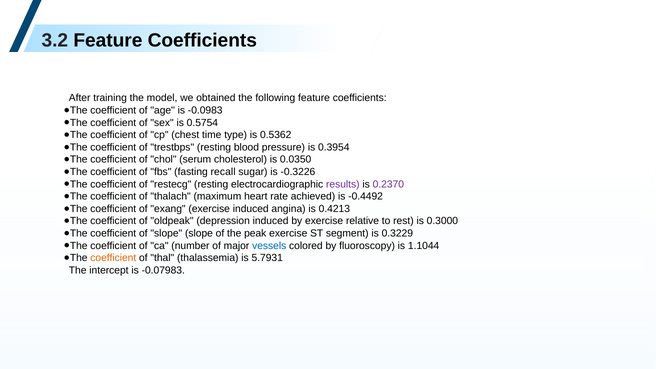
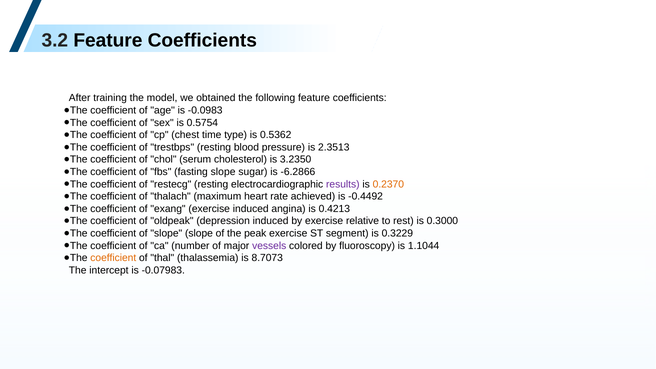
0.3954: 0.3954 -> 2.3513 (334, 147)
0.0350: 0.0350 -> 3.2350 (296, 160)
fasting recall: recall -> slope (223, 172)
-0.3226: -0.3226 -> -6.2866 (298, 172)
0.2370 colour: purple -> orange (388, 184)
vessels colour: blue -> purple (269, 246)
5.7931: 5.7931 -> 8.7073 (267, 258)
